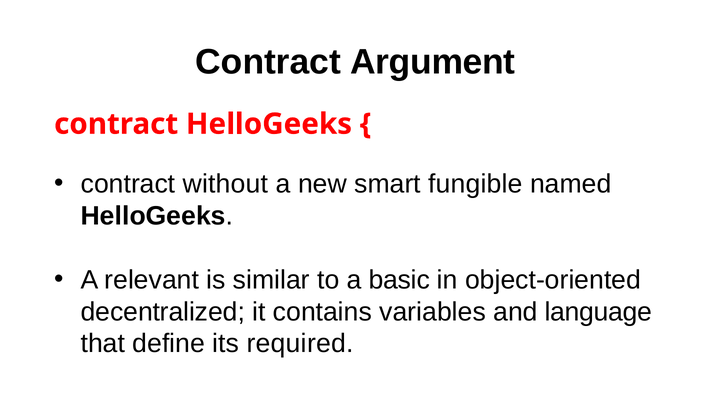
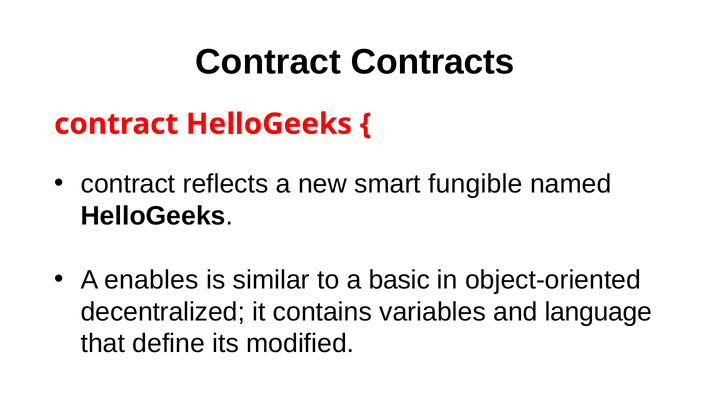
Argument: Argument -> Contracts (433, 62)
without: without -> reflects (226, 184)
relevant: relevant -> enables (152, 280)
required: required -> modified (300, 344)
